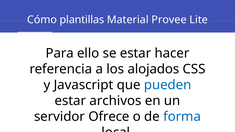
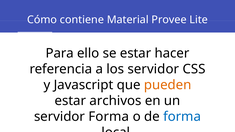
plantillas: plantillas -> contiene (82, 20)
los alojados: alojados -> servidor (153, 69)
pueden colour: blue -> orange (168, 85)
servidor Ofrece: Ofrece -> Forma (109, 117)
